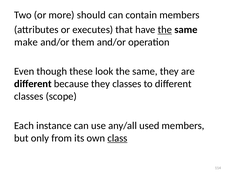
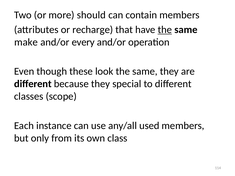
executes: executes -> recharge (93, 30)
them: them -> every (83, 42)
they classes: classes -> special (127, 84)
class underline: present -> none (117, 138)
